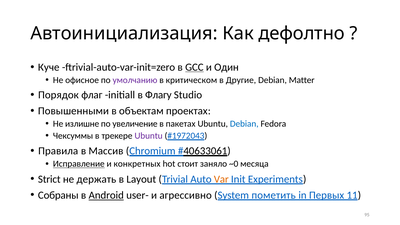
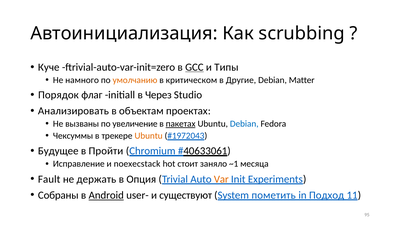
дефолтно: дефолтно -> scrubbing (302, 34)
Один: Один -> Типы (226, 67)
офисное: офисное -> намного (82, 80)
умолчанию colour: purple -> orange (135, 80)
Флагу: Флагу -> Через (158, 95)
Повышенными: Повышенными -> Анализировать (73, 111)
излишне: излишне -> вызваны (82, 124)
пакетах underline: none -> present (181, 124)
Ubuntu colour: purple -> orange (149, 136)
Правила: Правила -> Будущее (58, 151)
Массив: Массив -> Пройти (106, 151)
Исправление underline: present -> none (79, 164)
конкретных: конкретных -> noexecstack (137, 164)
~0: ~0 -> ~1 (234, 164)
Strict: Strict -> Fault (49, 179)
Layout: Layout -> Опция (141, 179)
агрессивно: агрессивно -> существуют (186, 195)
Первых: Первых -> Подход (327, 195)
